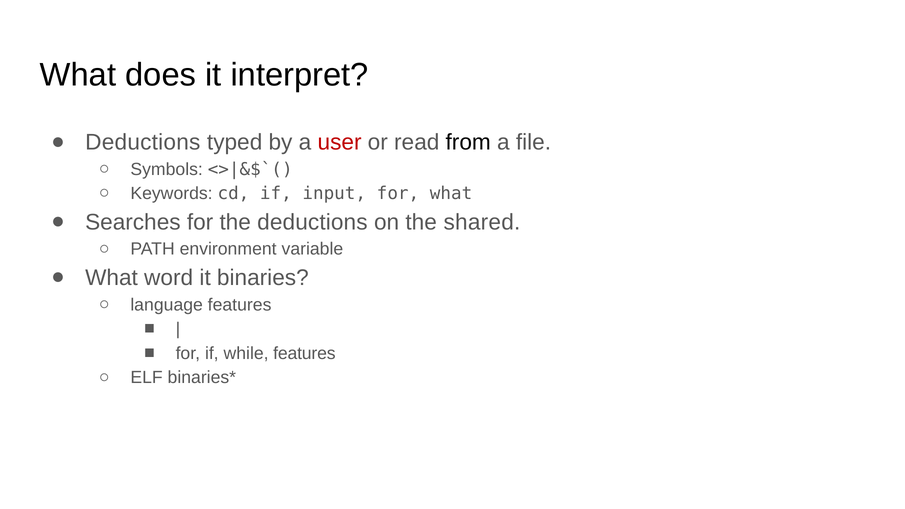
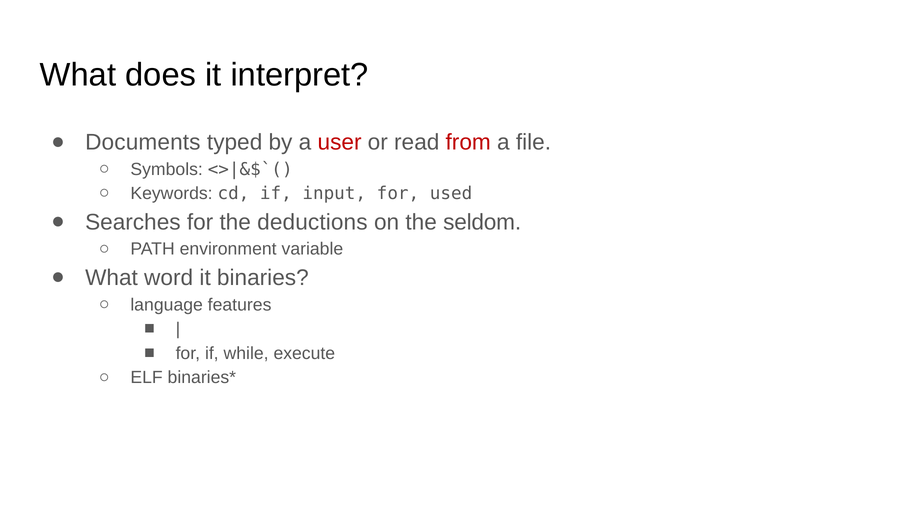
Deductions: Deductions -> Documents (143, 142)
from colour: black -> red (468, 142)
for what: what -> used (451, 194)
shared: shared -> seldom (482, 222)
while features: features -> execute (304, 353)
